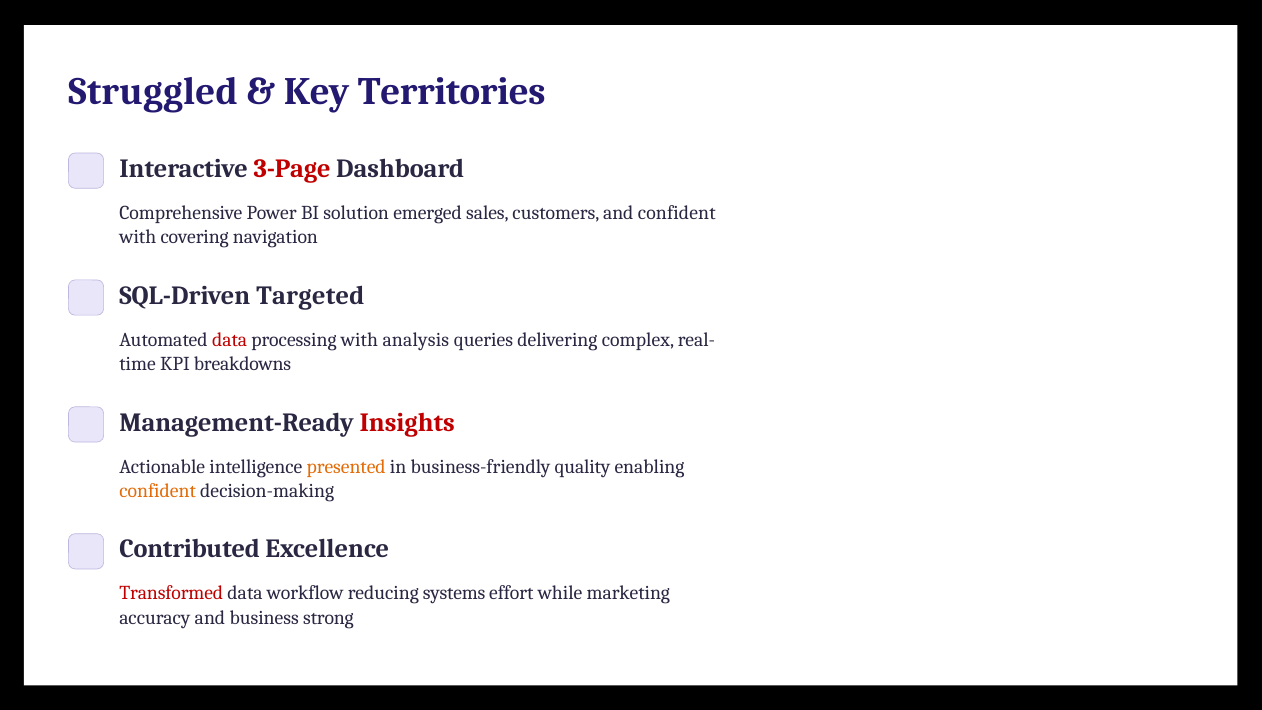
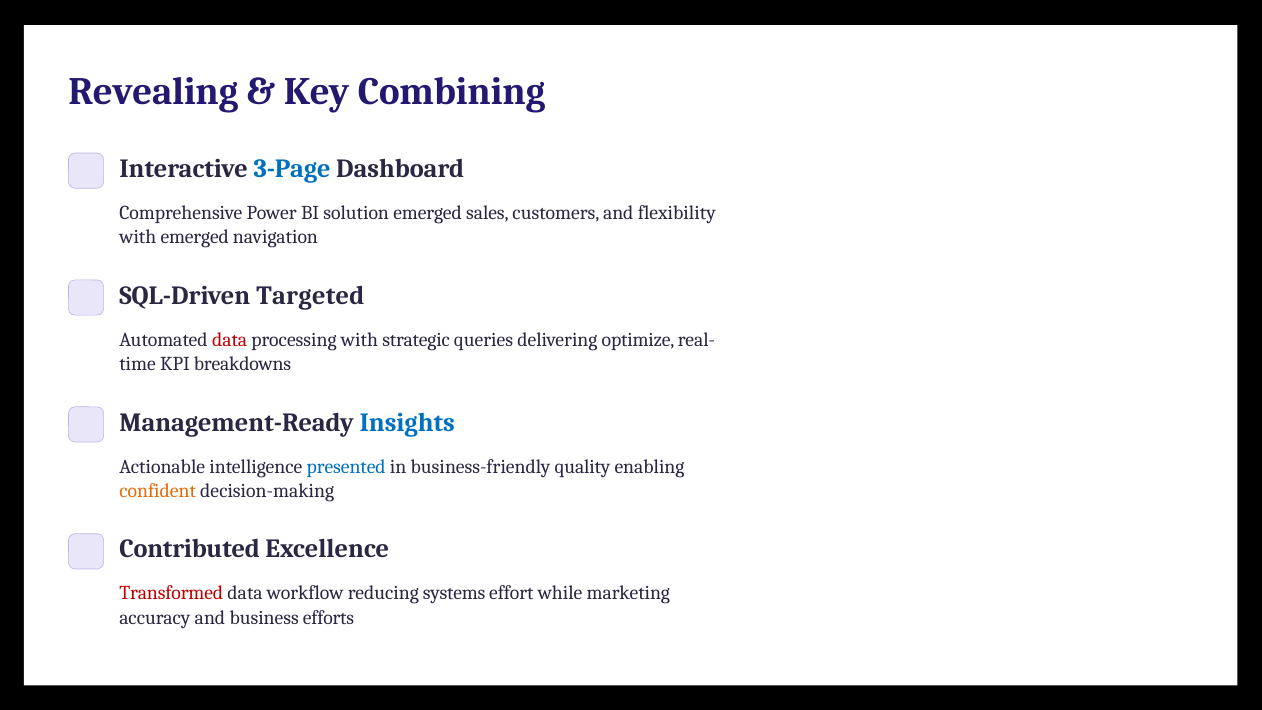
Struggled: Struggled -> Revealing (153, 91)
Territories: Territories -> Combining (452, 91)
3-Page colour: red -> blue (292, 169)
and confident: confident -> flexibility (677, 213)
with covering: covering -> emerged (195, 237)
analysis: analysis -> strategic (416, 340)
complex: complex -> optimize (638, 340)
Insights colour: red -> blue (407, 422)
presented colour: orange -> blue (346, 466)
strong: strong -> efforts (329, 618)
